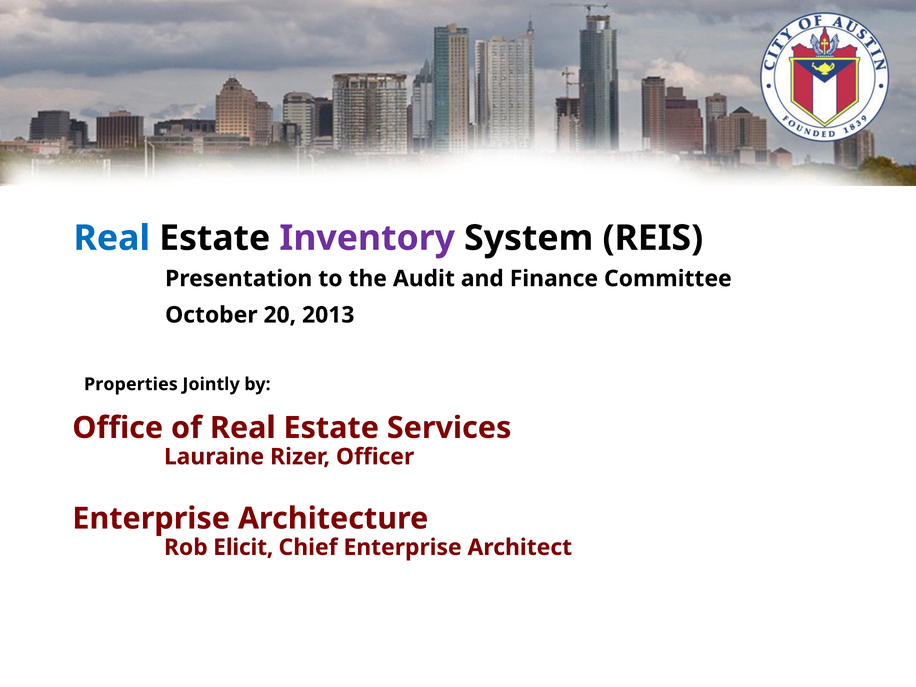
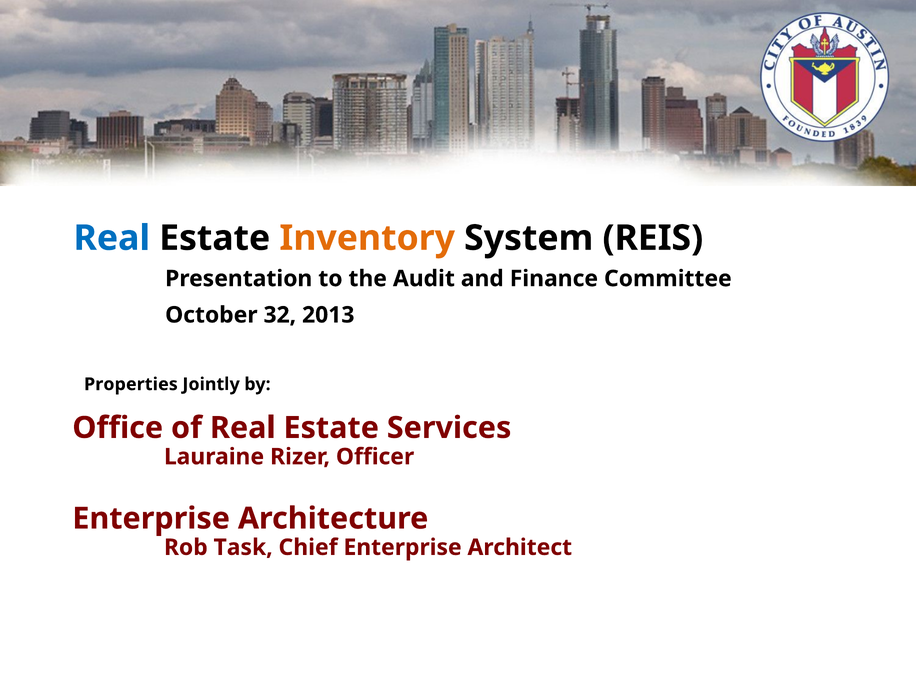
Inventory colour: purple -> orange (367, 238)
20: 20 -> 32 (280, 315)
Elicit: Elicit -> Task (243, 547)
